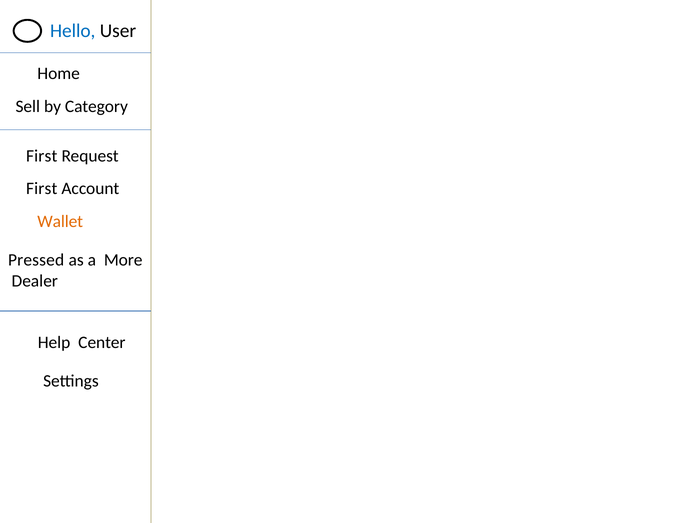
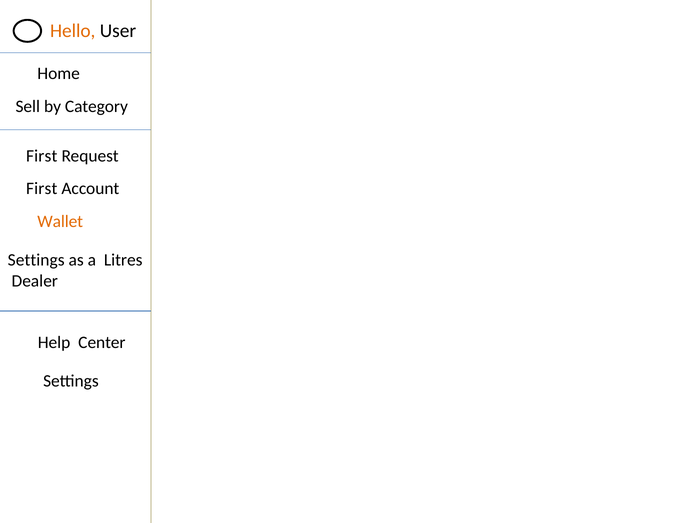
Hello colour: blue -> orange (73, 31)
Pressed: Pressed -> Settings (36, 260)
More: More -> Litres (123, 260)
